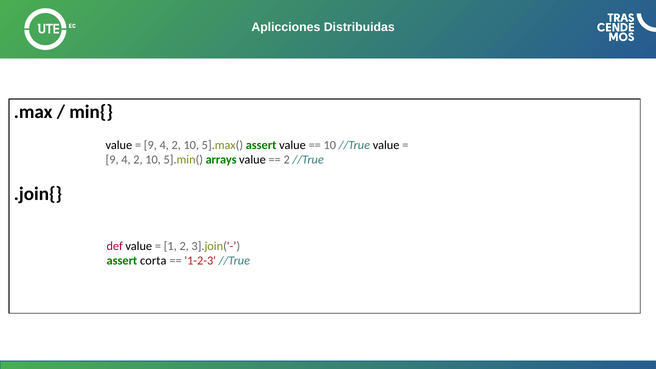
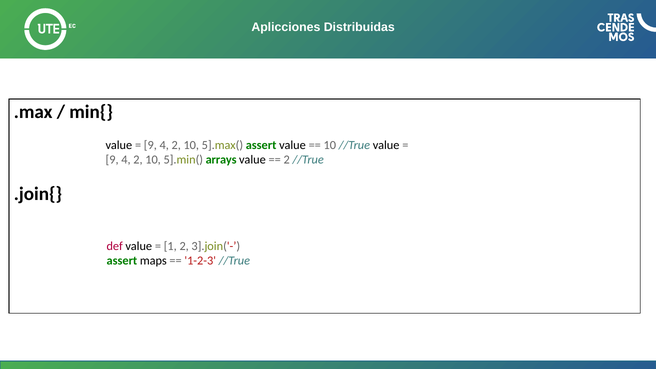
corta: corta -> maps (153, 261)
